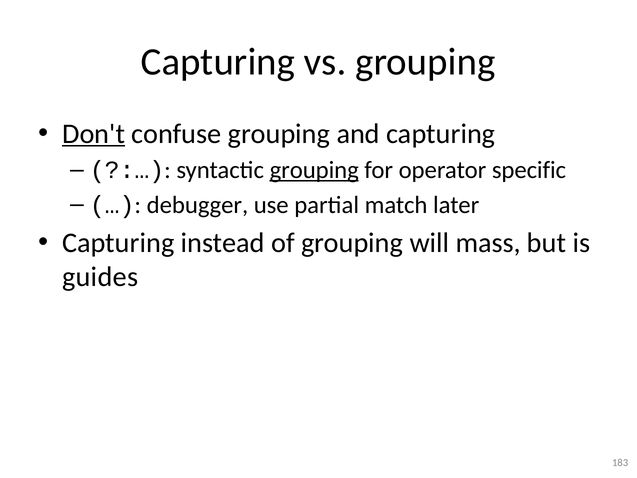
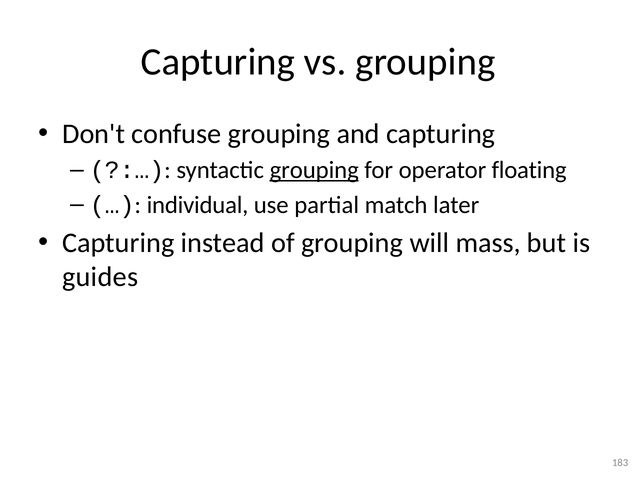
Don't underline: present -> none (94, 134)
specific: specific -> floating (529, 170)
debugger: debugger -> individual (198, 205)
